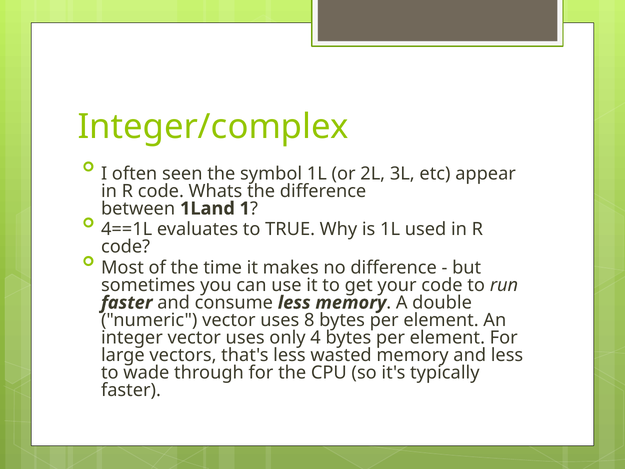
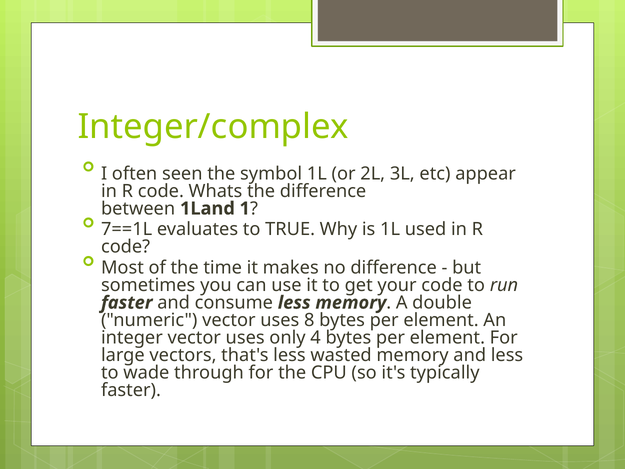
4==1L: 4==1L -> 7==1L (127, 229)
